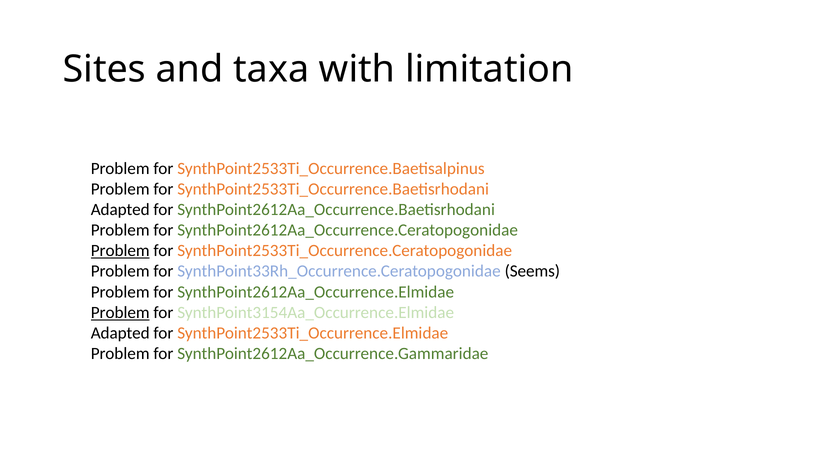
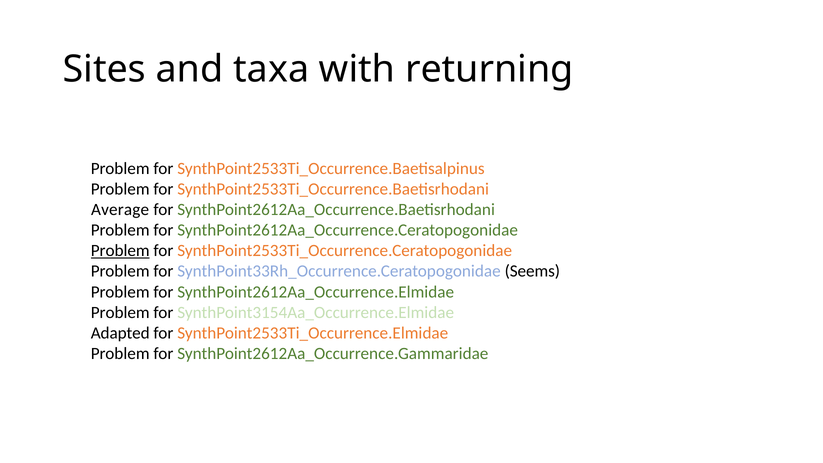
limitation: limitation -> returning (489, 69)
Adapted: Adapted -> Average (120, 210)
Problem underline: present -> none (120, 312)
